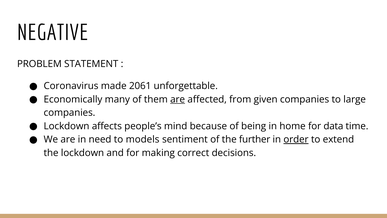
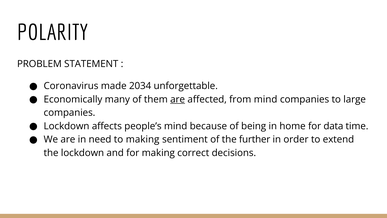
NEGATIVE: NEGATIVE -> POLARITY (53, 33)
2061: 2061 -> 2034 (140, 86)
from given: given -> mind (266, 99)
to models: models -> making (143, 139)
order underline: present -> none (296, 139)
